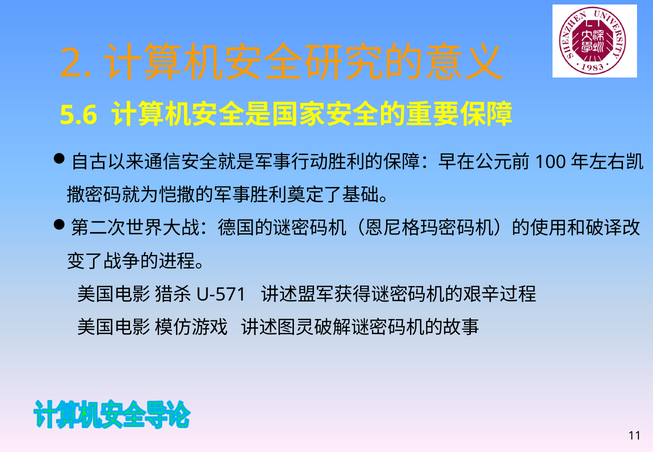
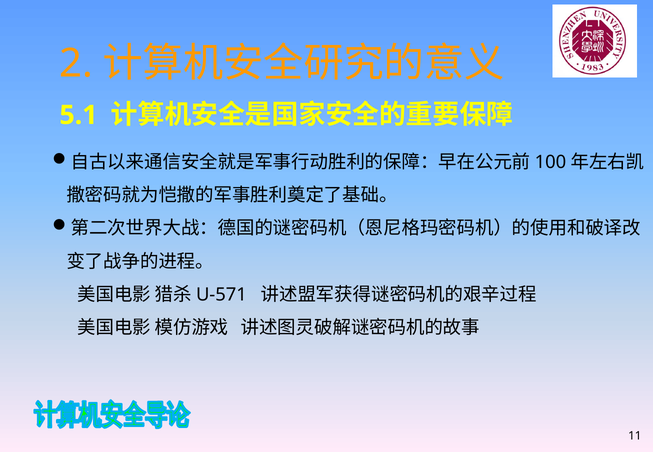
5.6: 5.6 -> 5.1 (78, 115)
